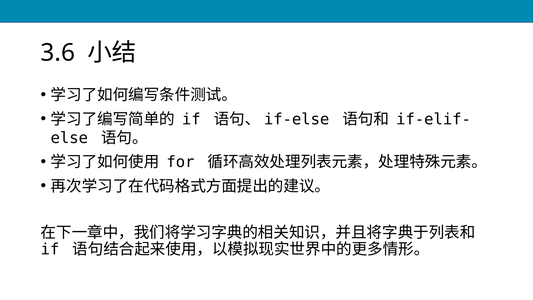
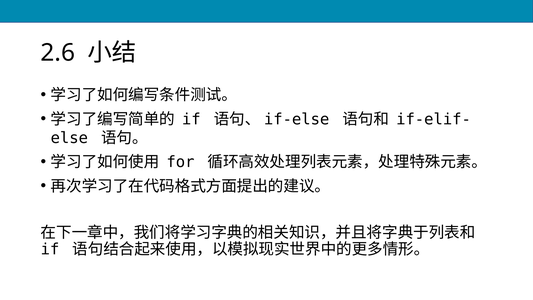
3.6: 3.6 -> 2.6 (58, 53)
